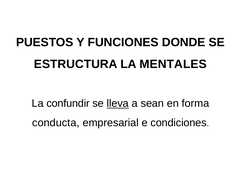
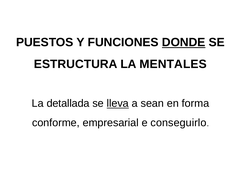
DONDE underline: none -> present (184, 42)
confundir: confundir -> detallada (68, 103)
conducta: conducta -> conforme (56, 123)
condiciones: condiciones -> conseguirlo (179, 123)
